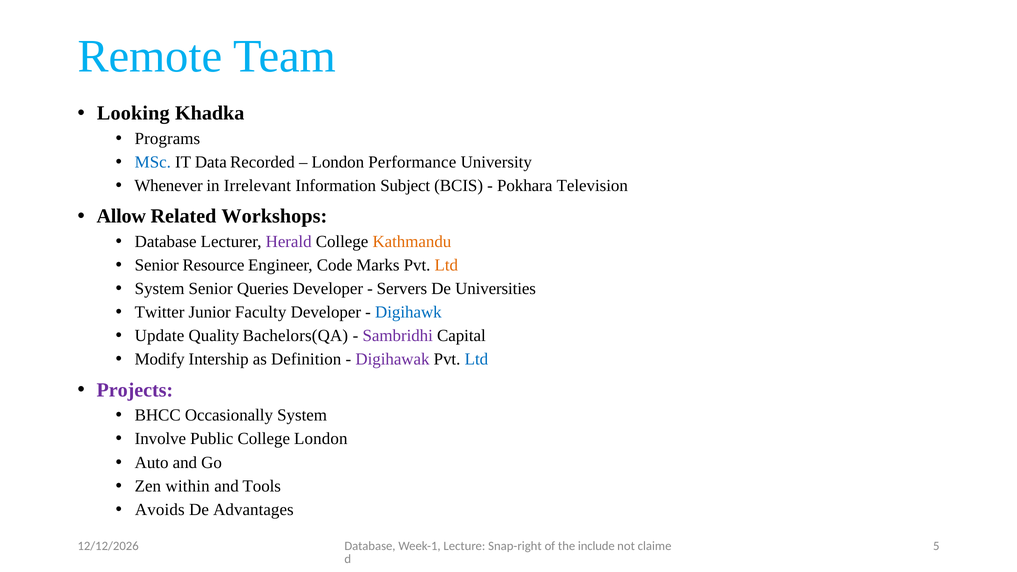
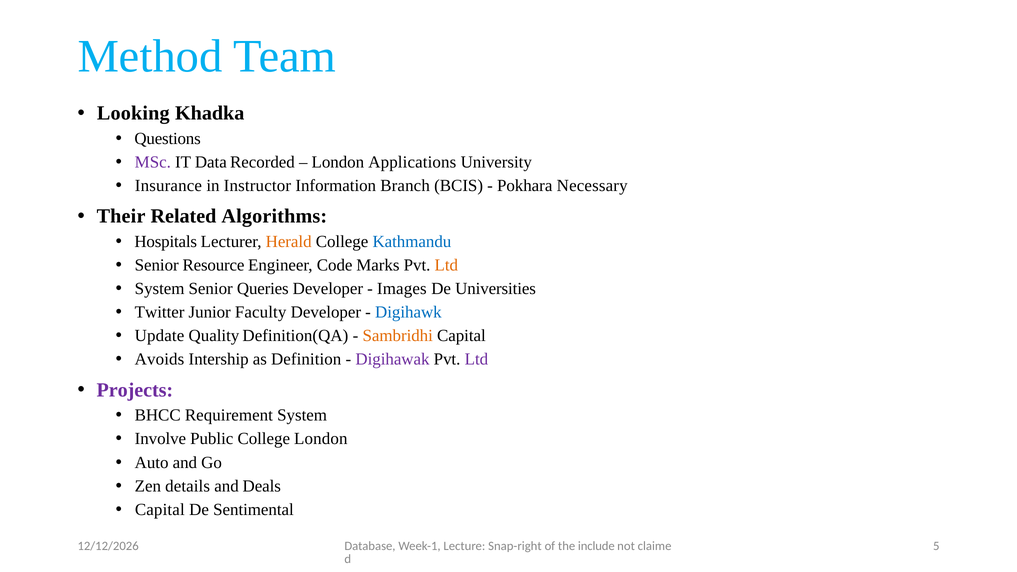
Remote: Remote -> Method (150, 57)
Programs: Programs -> Questions (168, 139)
MSc colour: blue -> purple (153, 162)
Performance: Performance -> Applications (412, 162)
Whenever: Whenever -> Insurance (168, 186)
Irrelevant: Irrelevant -> Instructor (257, 186)
Subject: Subject -> Branch (405, 186)
Television: Television -> Necessary (592, 186)
Allow: Allow -> Their (121, 216)
Workshops: Workshops -> Algorithms (274, 216)
Database: Database -> Hospitals (166, 242)
Herald colour: purple -> orange (289, 242)
Kathmandu colour: orange -> blue (412, 242)
Servers: Servers -> Images (402, 289)
Bachelors(QA: Bachelors(QA -> Definition(QA (295, 336)
Sambridhi colour: purple -> orange (398, 336)
Modify: Modify -> Avoids (160, 359)
Ltd colour: blue -> purple (476, 359)
Occasionally: Occasionally -> Requirement (229, 415)
within: within -> details (188, 486)
Tools: Tools -> Deals (262, 486)
Avoids: Avoids -> Capital (160, 510)
Advantages: Advantages -> Sentimental (253, 510)
